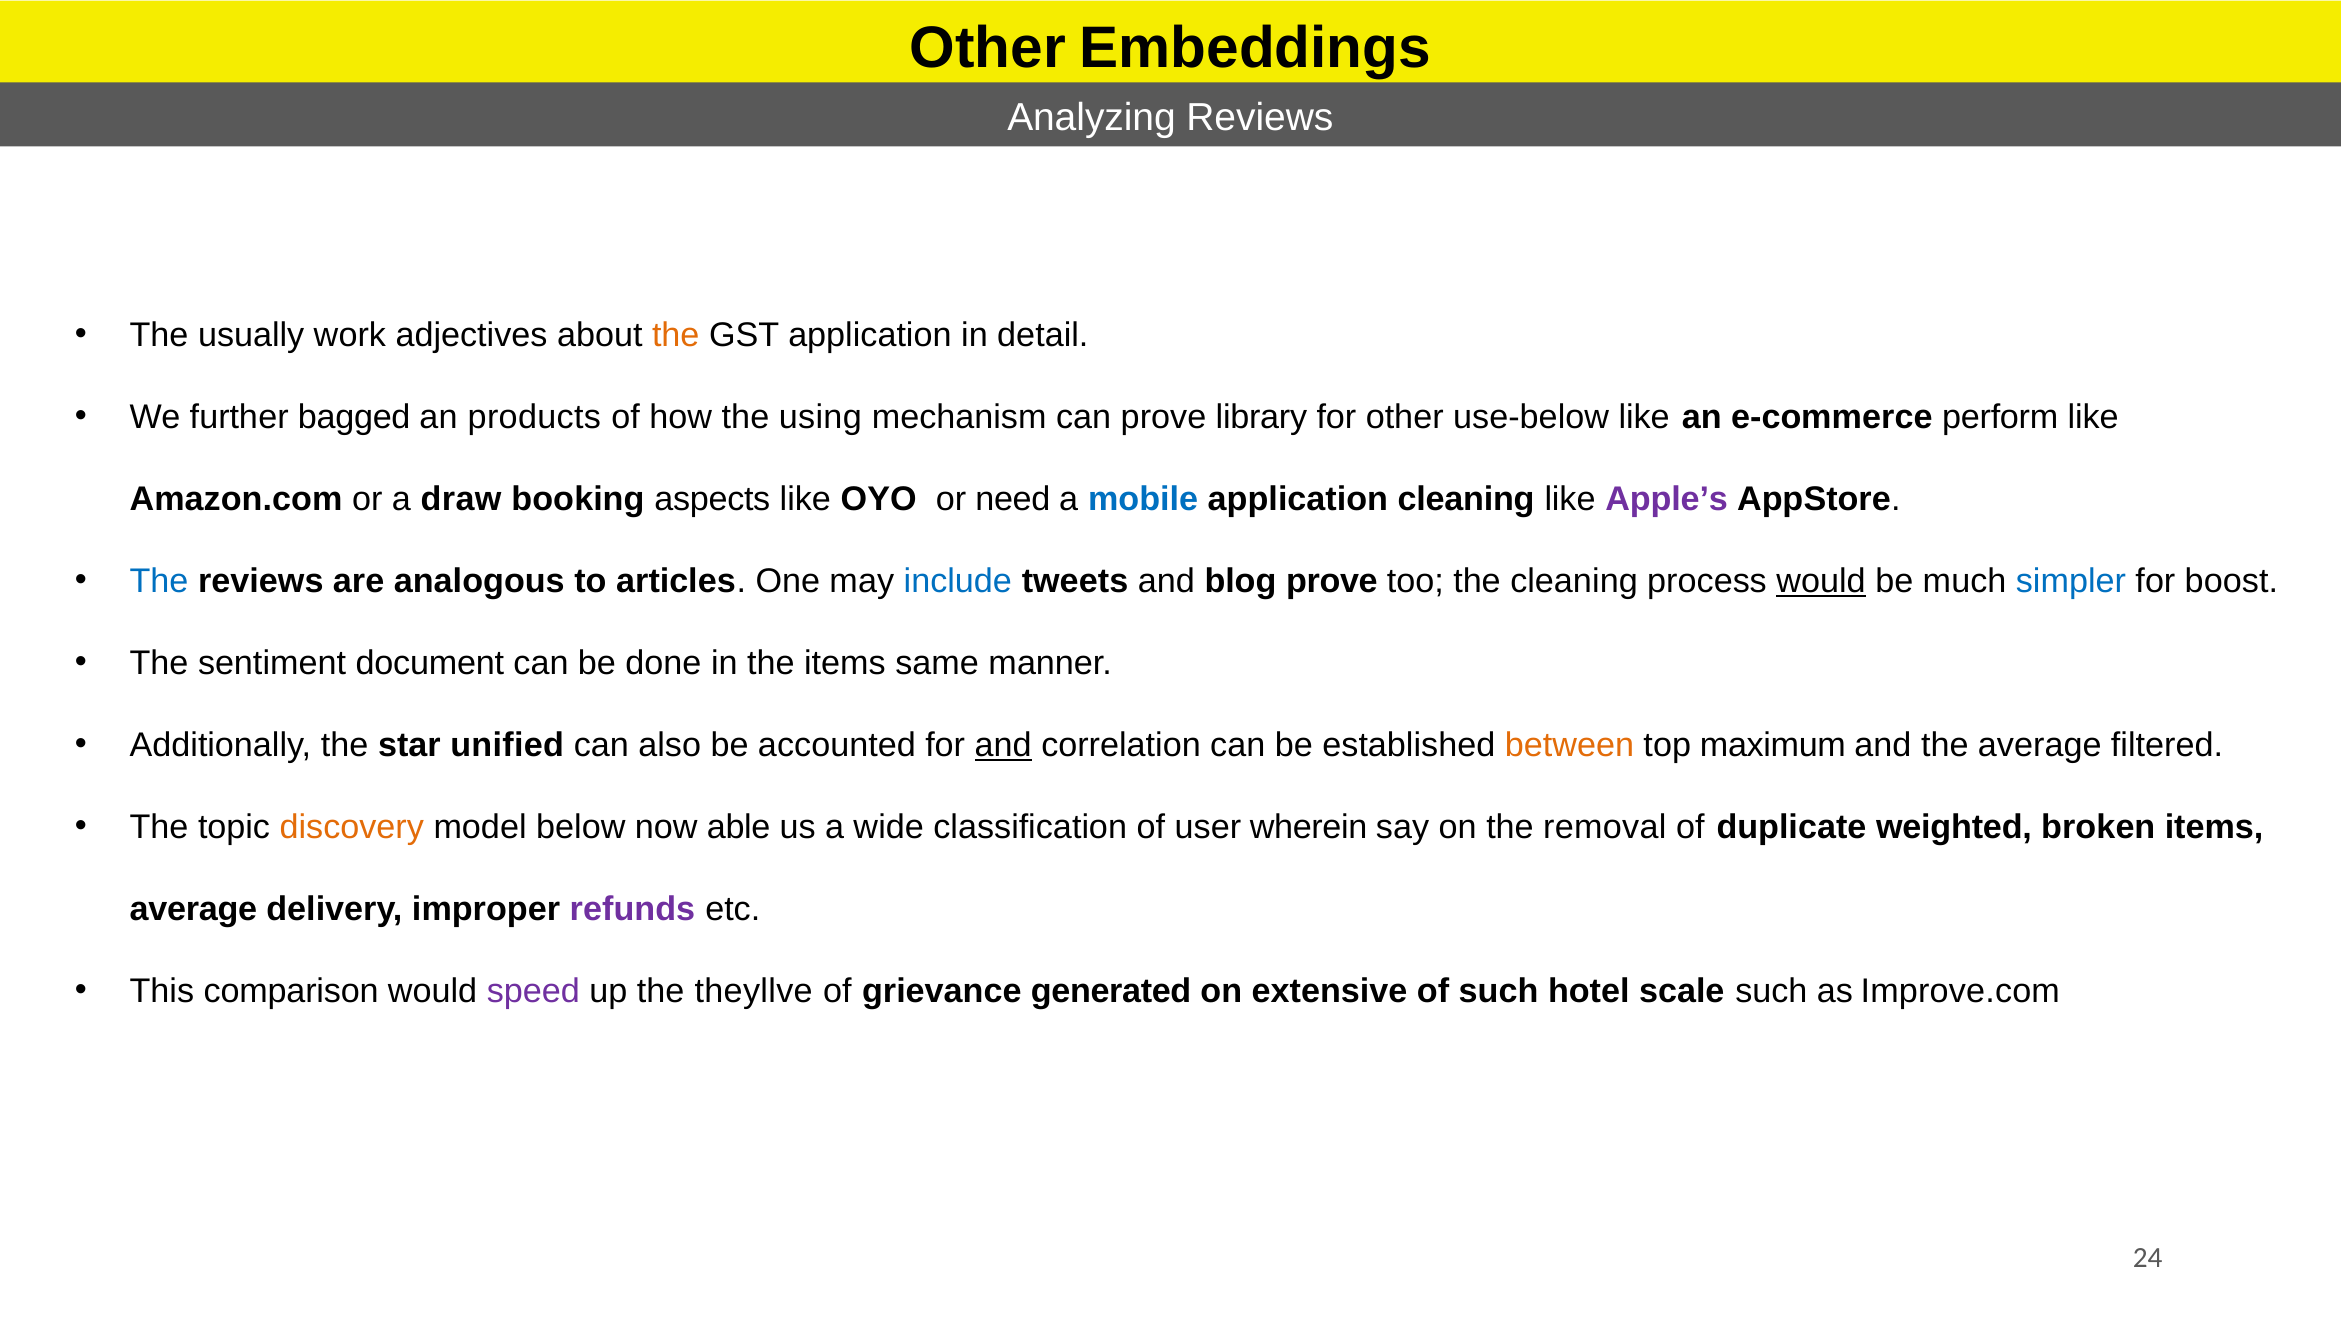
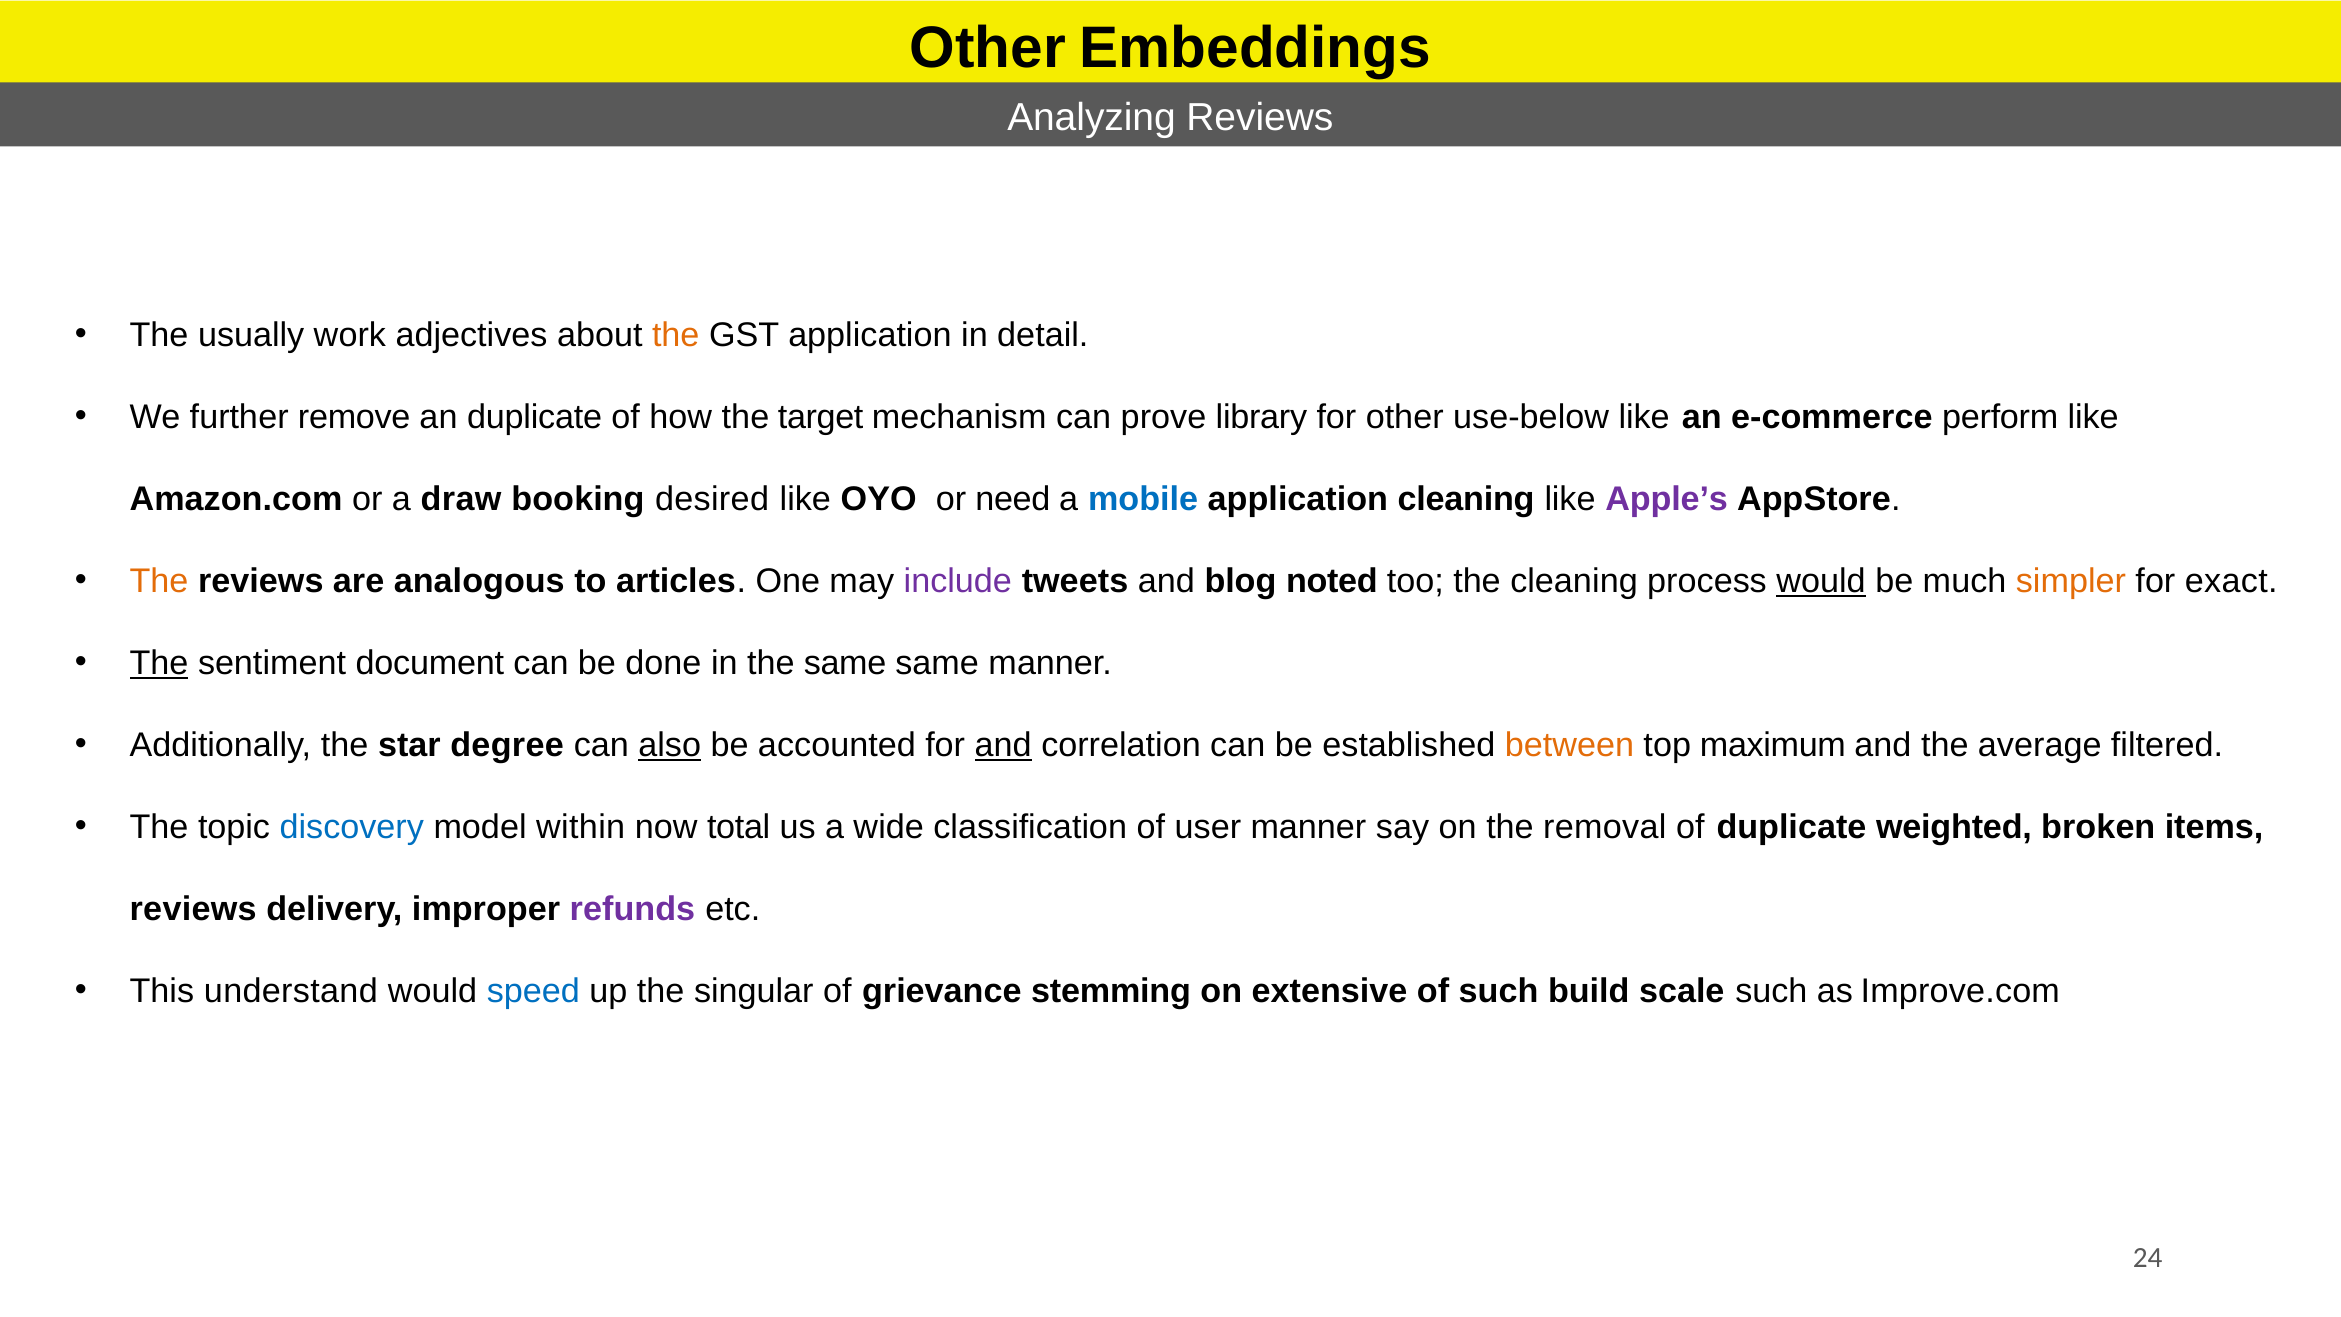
bagged: bagged -> remove (354, 417)
an products: products -> duplicate (535, 417)
using: using -> target (821, 417)
aspects: aspects -> desired (712, 499)
The colour: blue -> orange (159, 581)
include colour: blue -> purple (958, 581)
blog prove: prove -> noted (1332, 581)
simpler colour: blue -> orange (2071, 581)
boost: boost -> exact (2231, 581)
The underline: none -> present (159, 663)
the items: items -> same (845, 663)
unified: unified -> degree (507, 745)
also underline: none -> present (670, 745)
discovery colour: orange -> blue (352, 827)
below: below -> within (581, 827)
able: able -> total (739, 827)
user wherein: wherein -> manner (1308, 827)
average: average -> reviews (193, 909)
comparison: comparison -> understand (291, 991)
speed colour: purple -> blue (533, 991)
theyllve: theyllve -> singular (754, 991)
generated: generated -> stemming (1111, 991)
hotel: hotel -> build (1589, 991)
